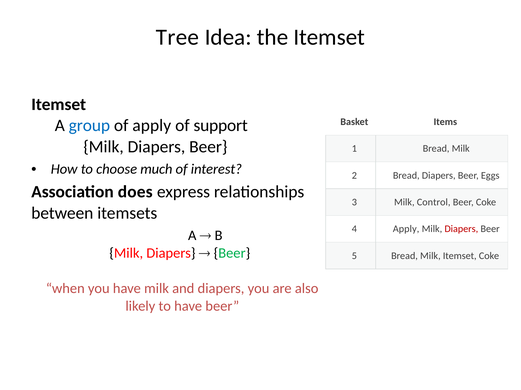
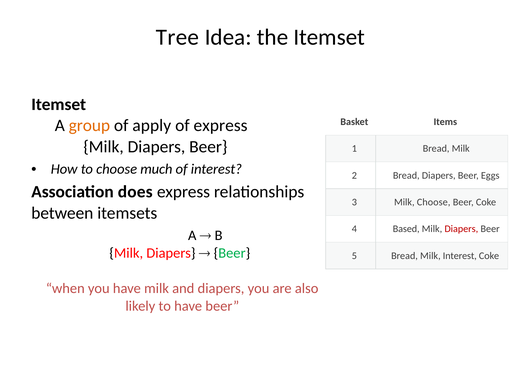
group colour: blue -> orange (89, 126)
of support: support -> express (221, 126)
Milk Control: Control -> Choose (434, 203)
4 Apply: Apply -> Based (406, 229)
Milk Itemset: Itemset -> Interest (460, 256)
